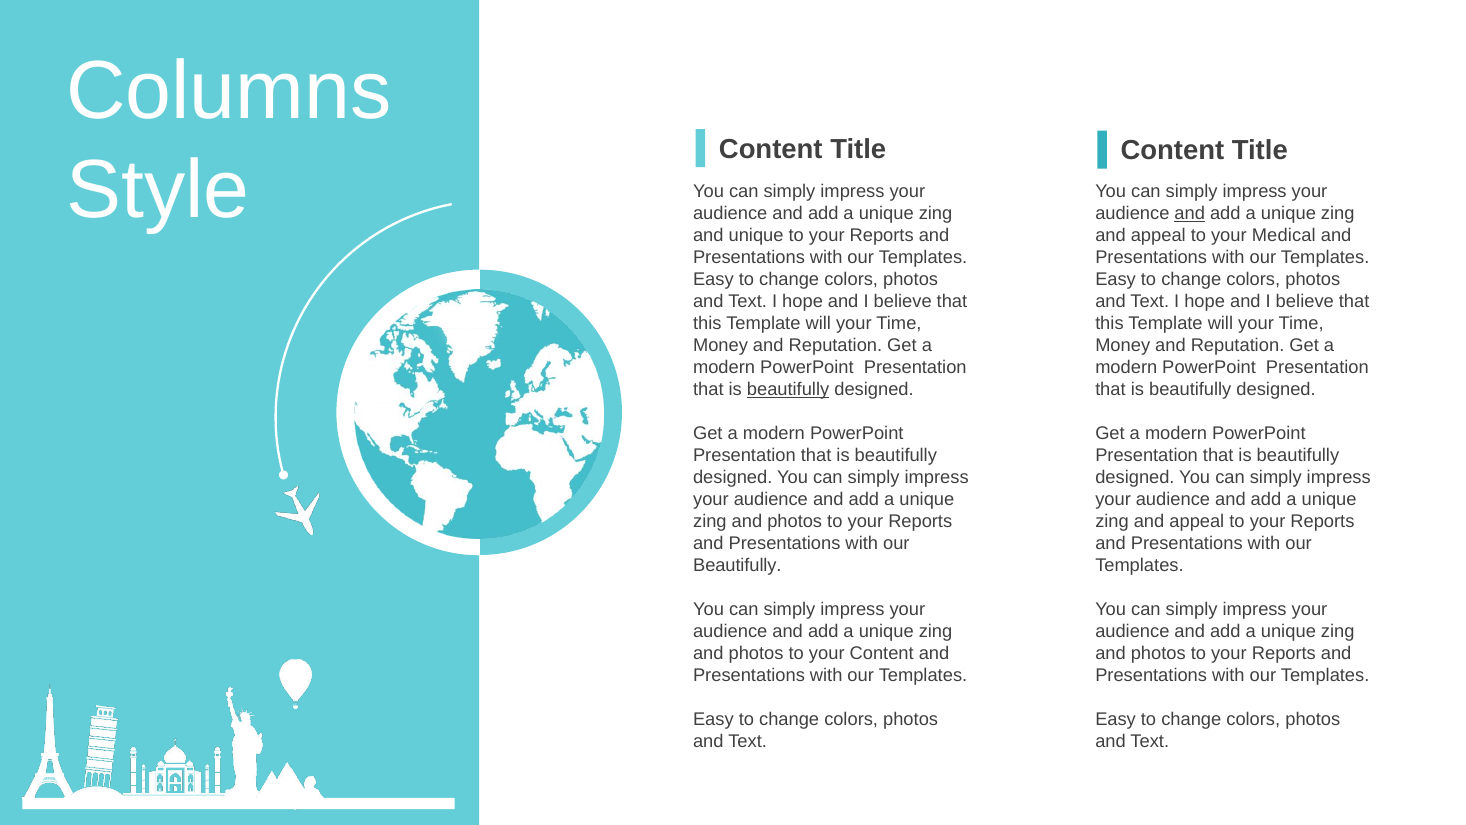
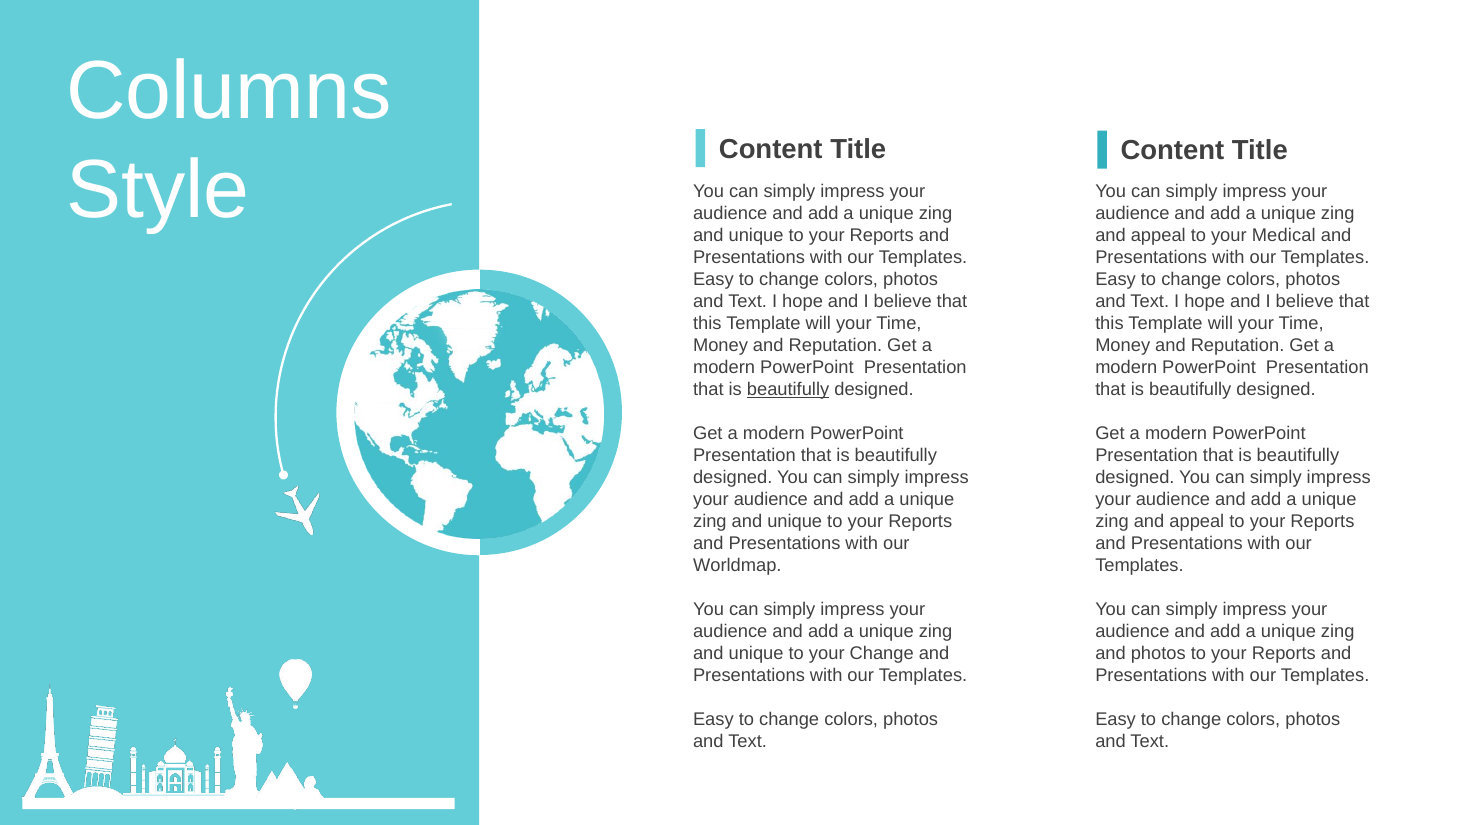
and underline: present -> none (1190, 213)
photos: photos -> unique (795, 521)
Beautifully: Beautifully -> Worldmap (737, 565)
photos: photos -> unique (756, 653)
your Content: Content -> Change (882, 653)
